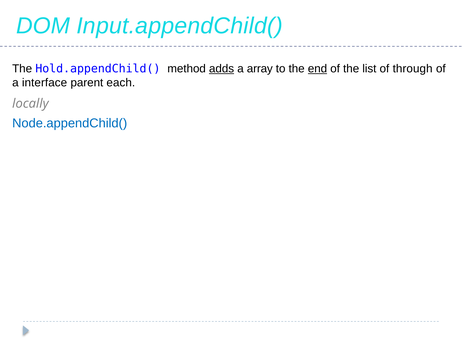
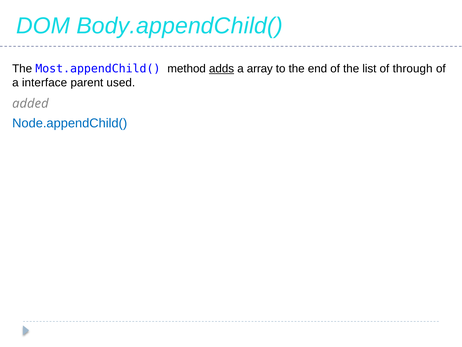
Input.appendChild(: Input.appendChild( -> Body.appendChild( (180, 26)
Hold.appendChild(: Hold.appendChild( -> Most.appendChild( (98, 69)
end underline: present -> none (317, 69)
each: each -> used (121, 83)
locally: locally -> added (30, 103)
